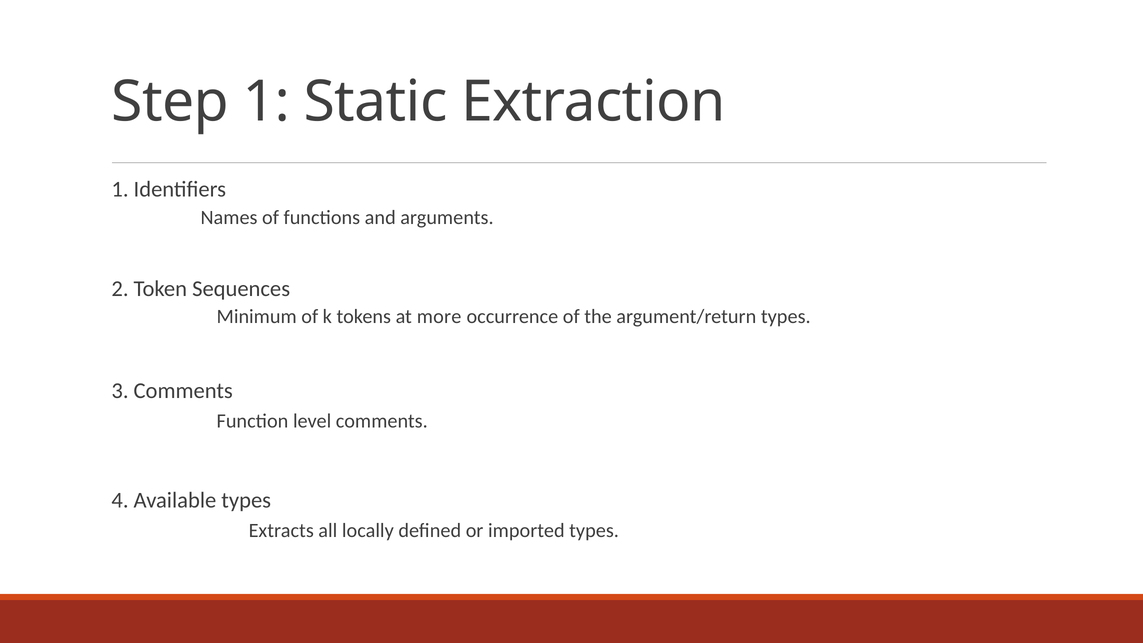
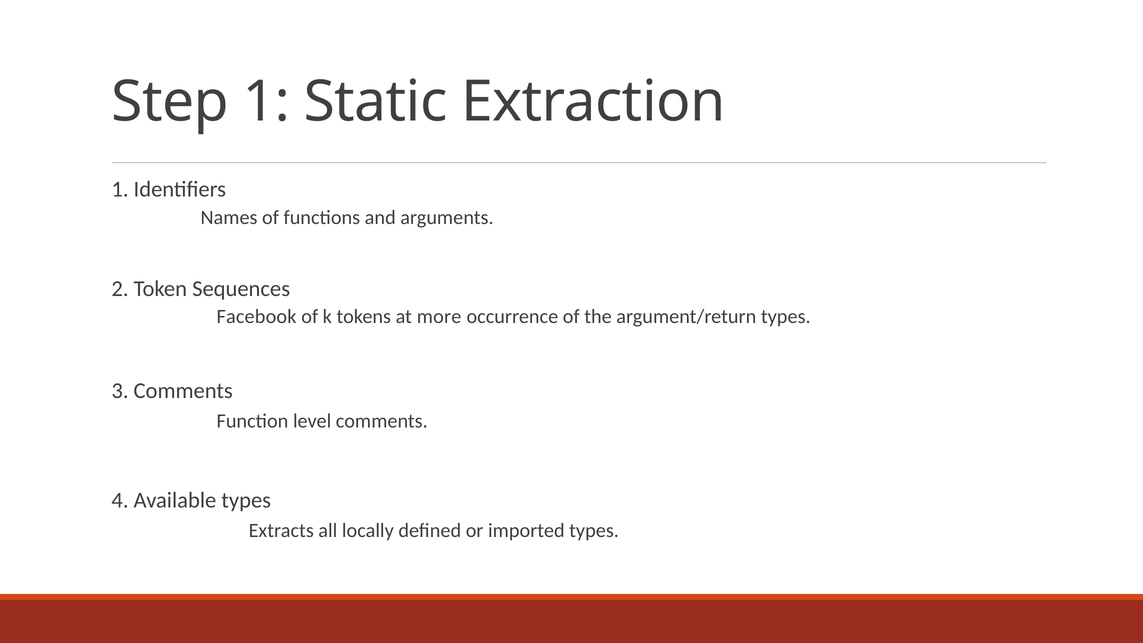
Minimum: Minimum -> Facebook (257, 317)
